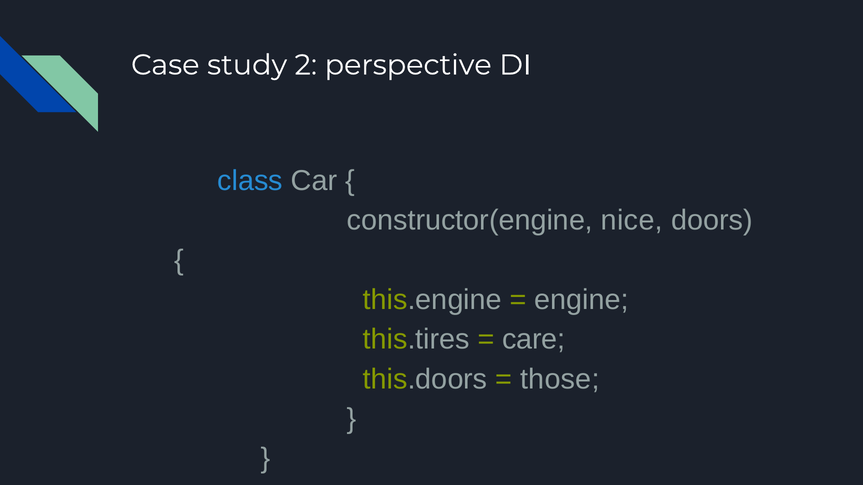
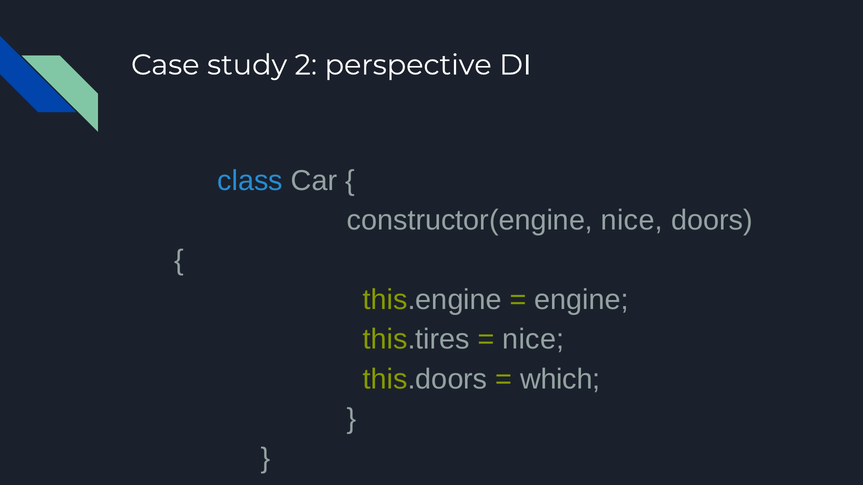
care: care -> nice (533, 340)
those: those -> which (560, 379)
